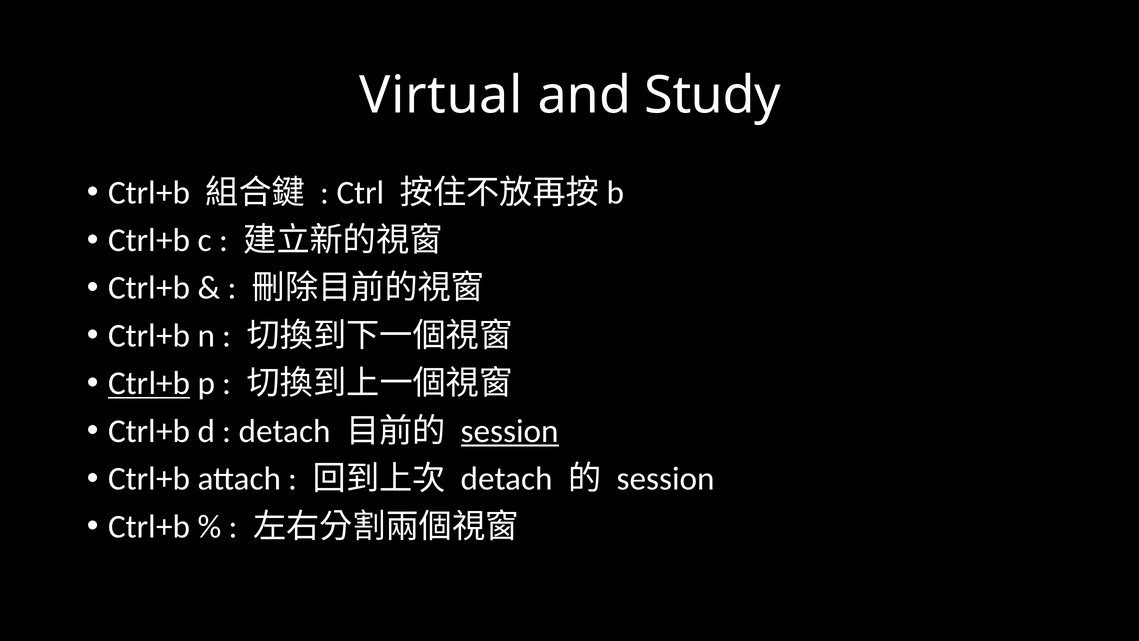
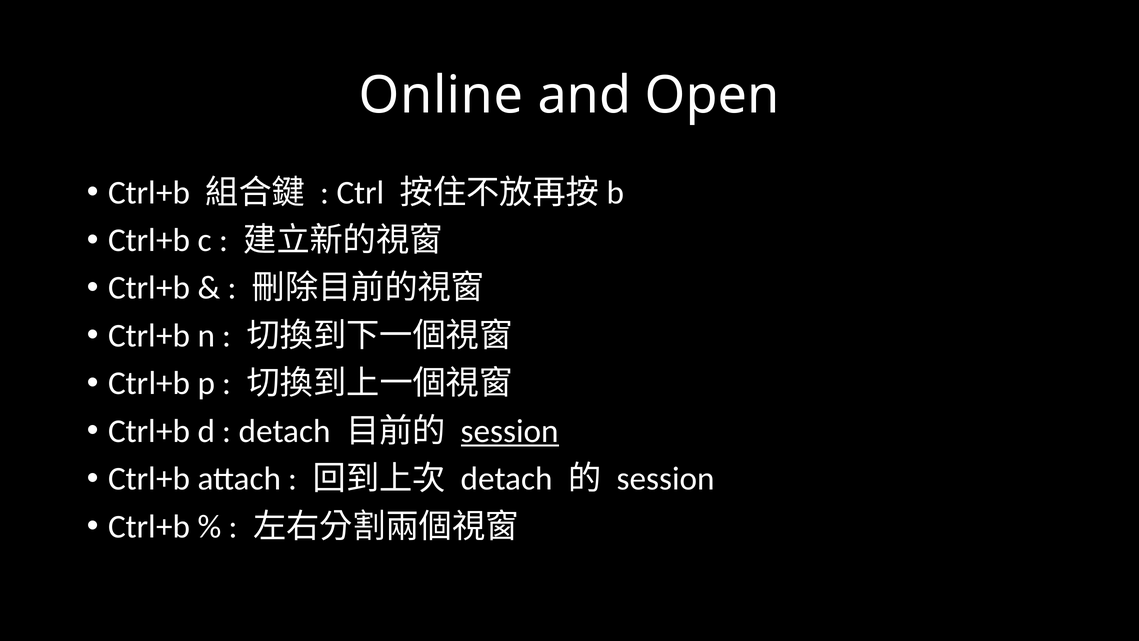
Virtual: Virtual -> Online (441, 96)
Study: Study -> Open (712, 96)
Ctrl+b underline: present -> none (149, 383)
